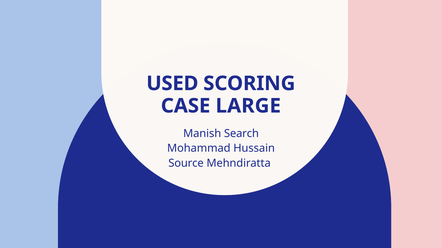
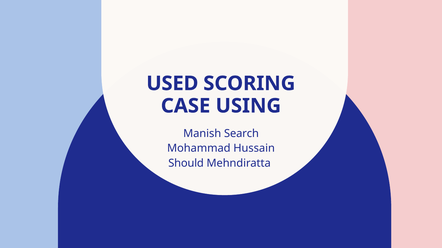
LARGE: LARGE -> USING (248, 106)
Source: Source -> Should (186, 164)
